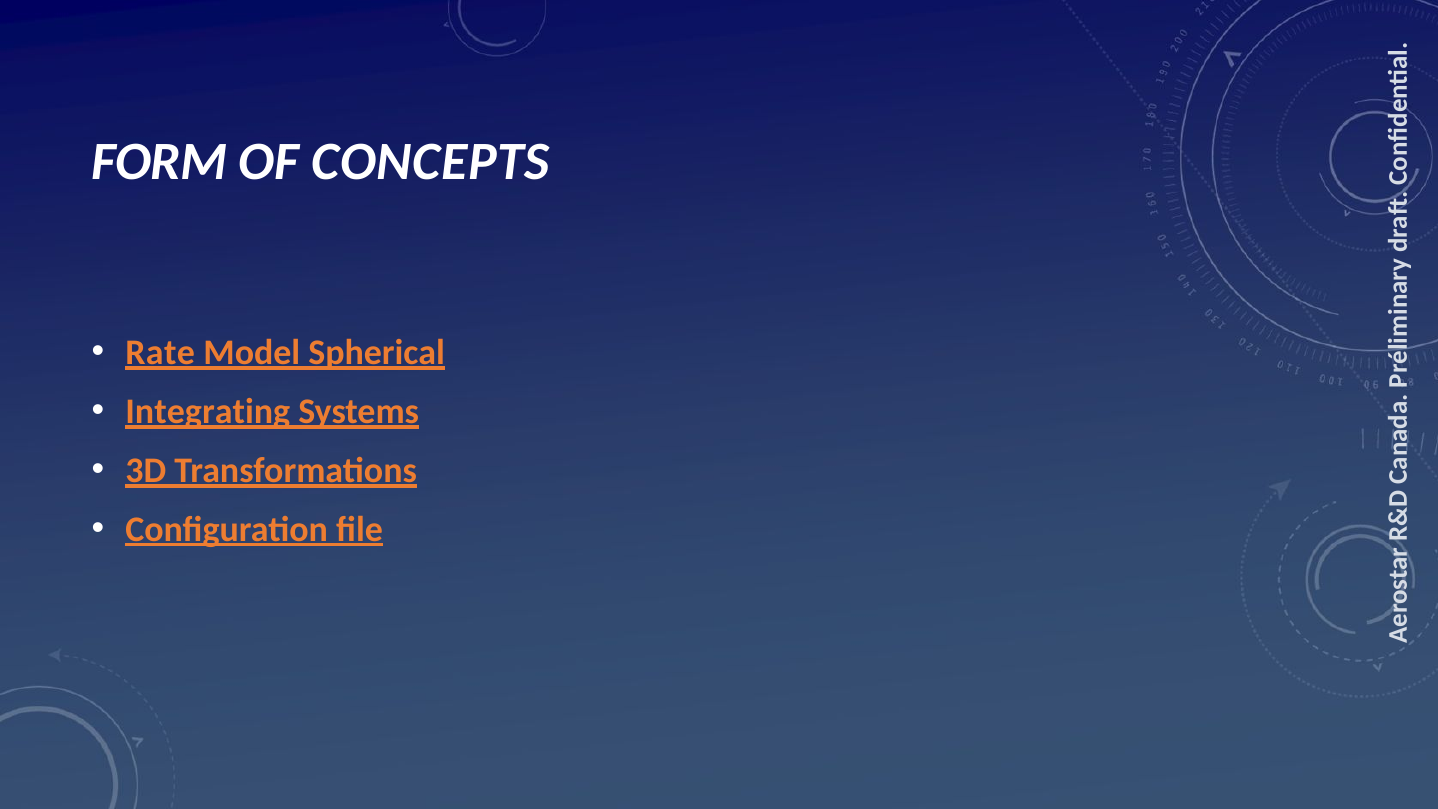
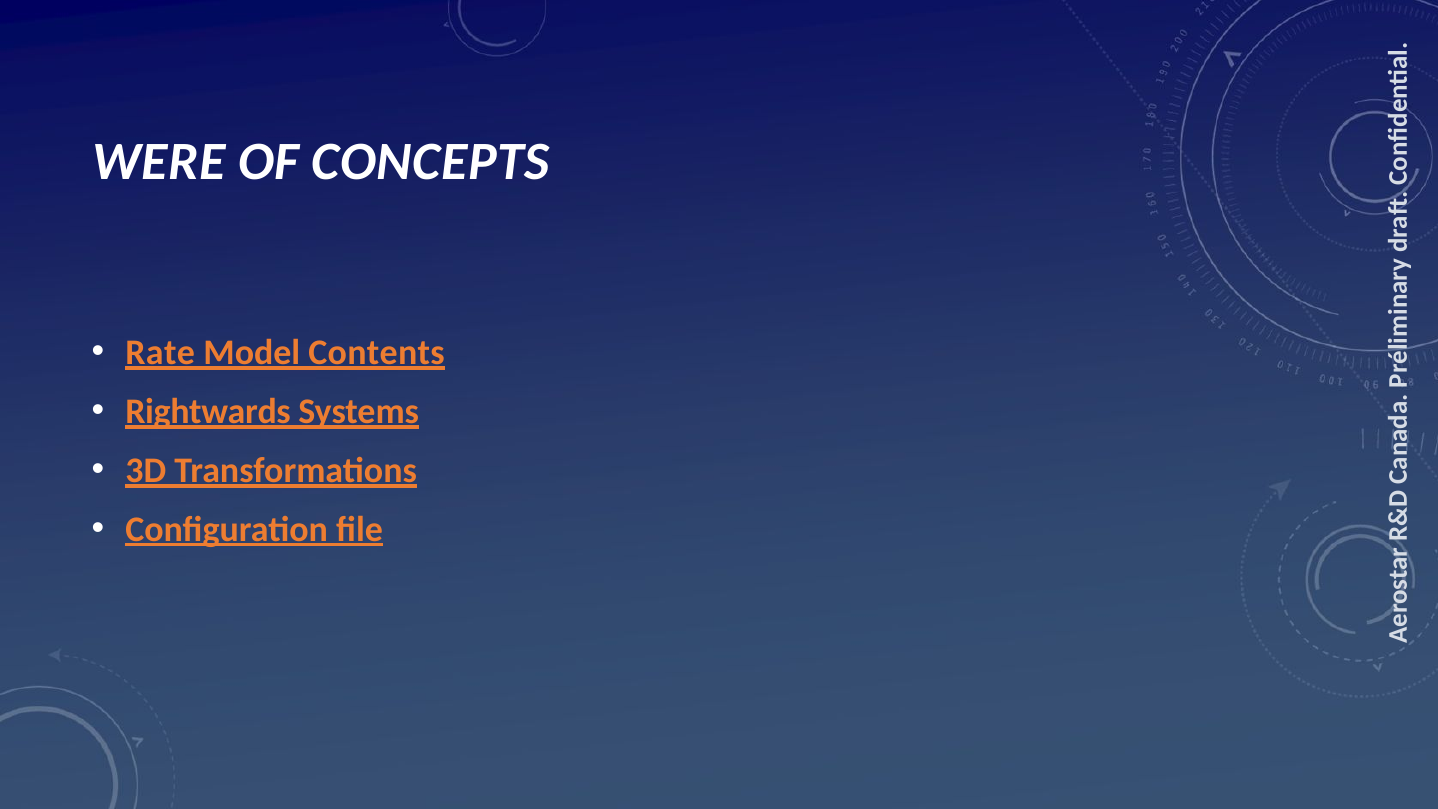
FORM: FORM -> WERE (159, 162)
Spherical: Spherical -> Contents (377, 353)
Integrating: Integrating -> Rightwards (208, 411)
